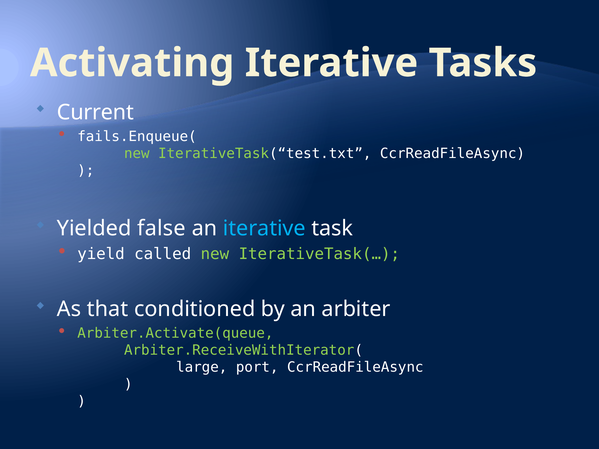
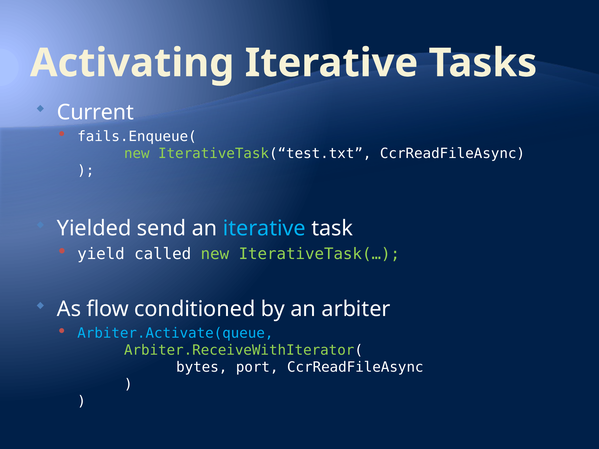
false: false -> send (162, 228)
that: that -> flow (108, 309)
Arbiter.Activate(queue colour: light green -> light blue (175, 334)
large: large -> bytes (202, 367)
